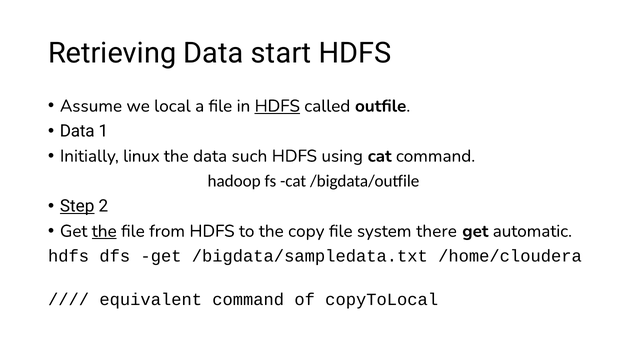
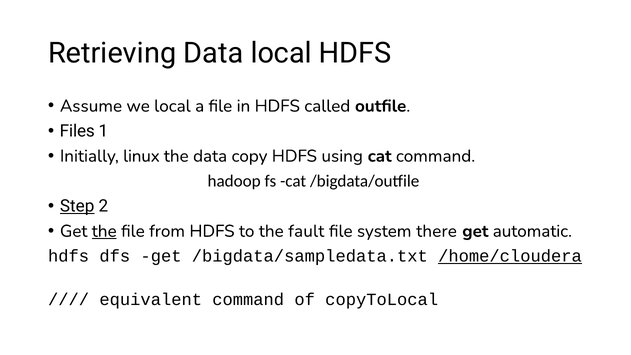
Data start: start -> local (281, 53)
HDFS underline: present -> none (277, 106)
Data: Data -> Files (77, 131)
such: such -> copy (249, 156)
copy: copy -> fault (306, 231)
/home/cloudera underline: none -> present (510, 256)
